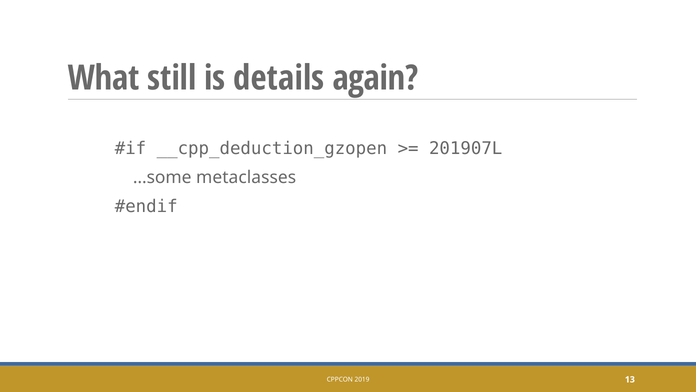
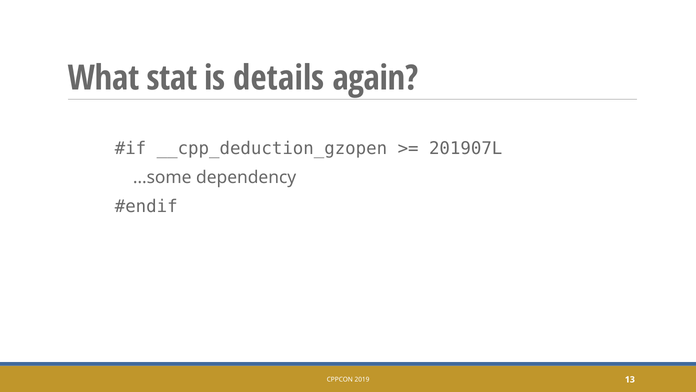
still: still -> stat (172, 78)
metaclasses: metaclasses -> dependency (246, 177)
